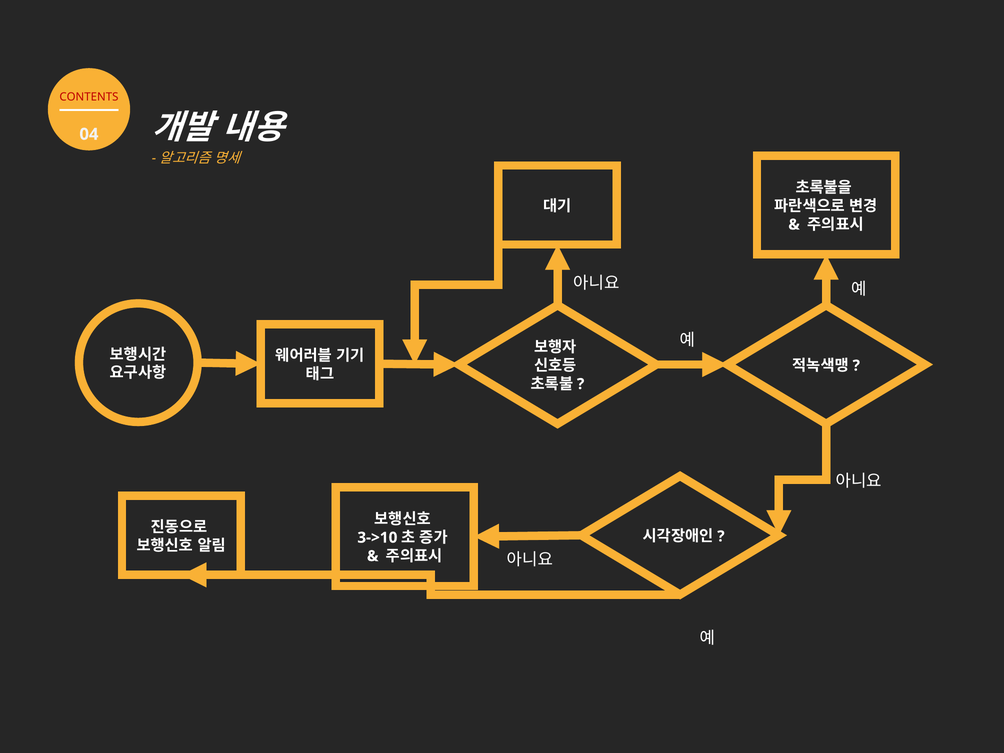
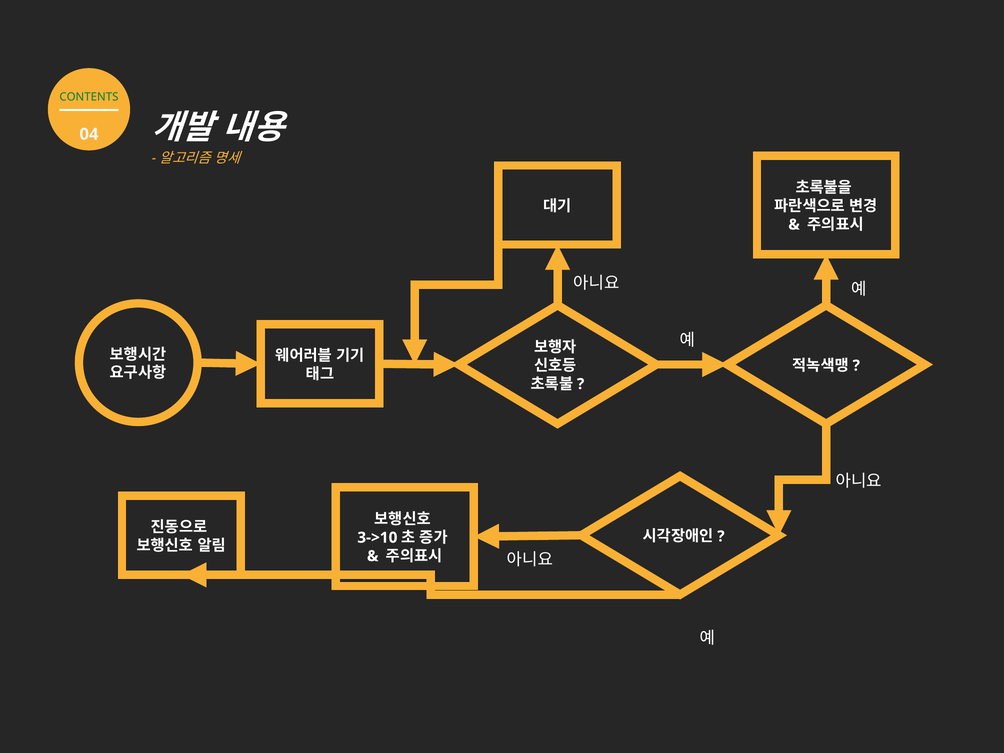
CONTENTS colour: red -> green (89, 97)
